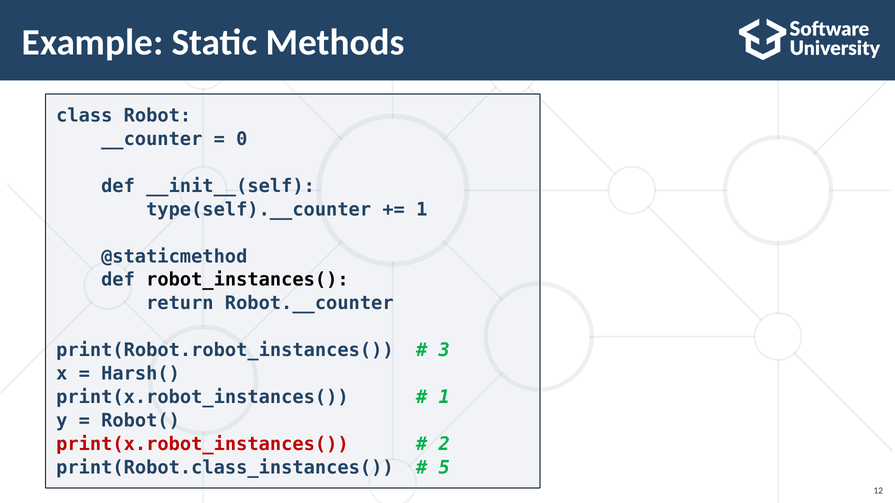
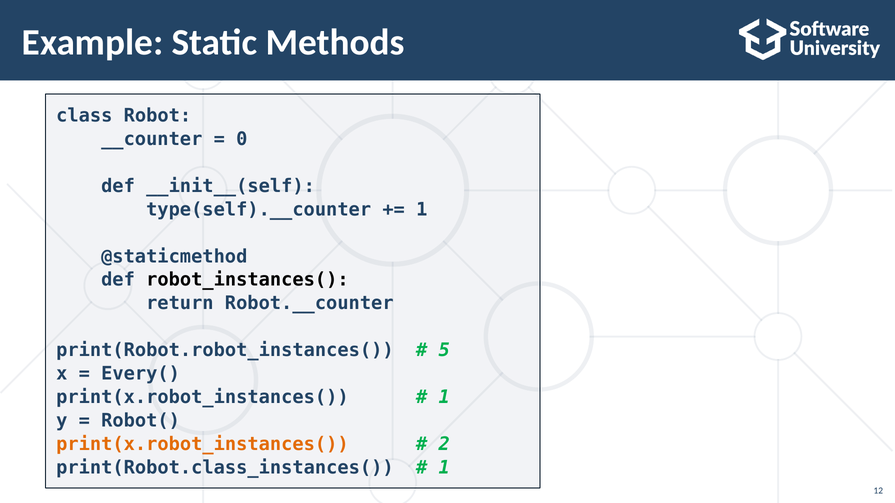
3: 3 -> 5 (444, 351)
Harsh(: Harsh( -> Every( (141, 374)
print(x.robot_instances( colour: red -> orange (202, 445)
5: 5 -> 1 (444, 468)
